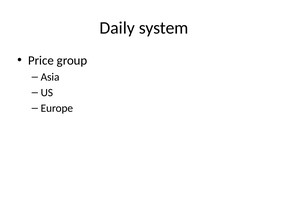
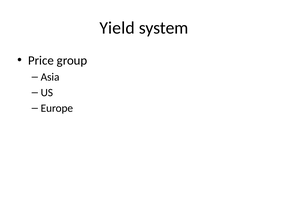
Daily: Daily -> Yield (117, 28)
